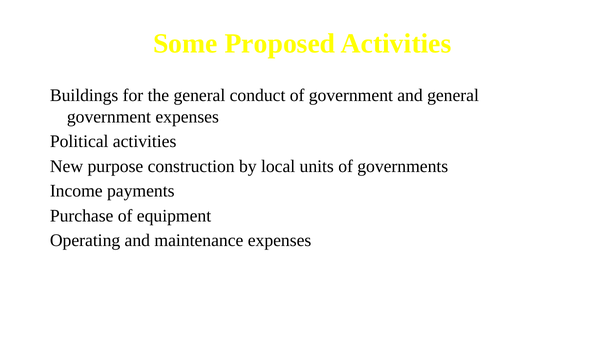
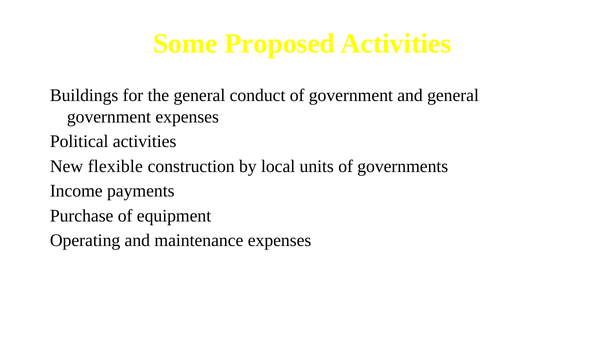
purpose: purpose -> flexible (115, 166)
